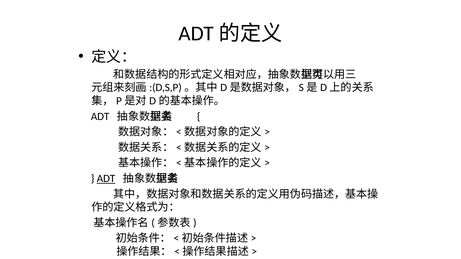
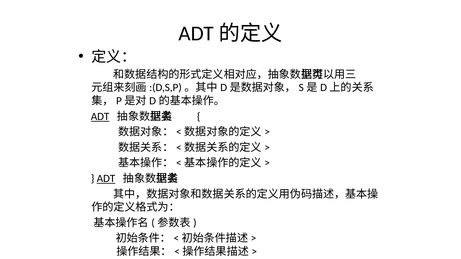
ADT underline: none -> present (100, 117)
